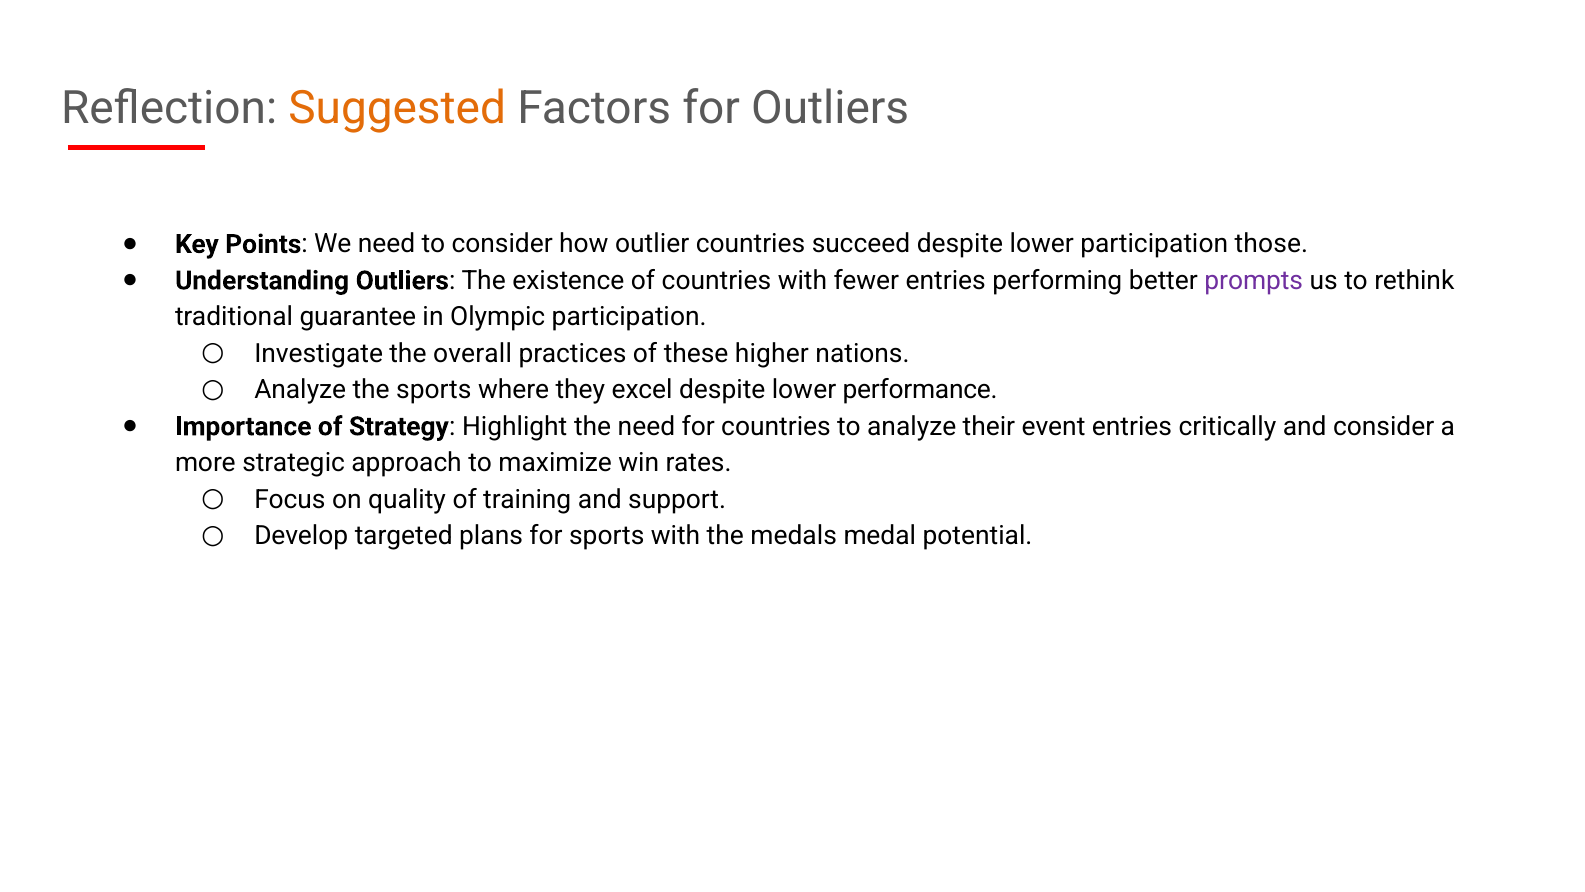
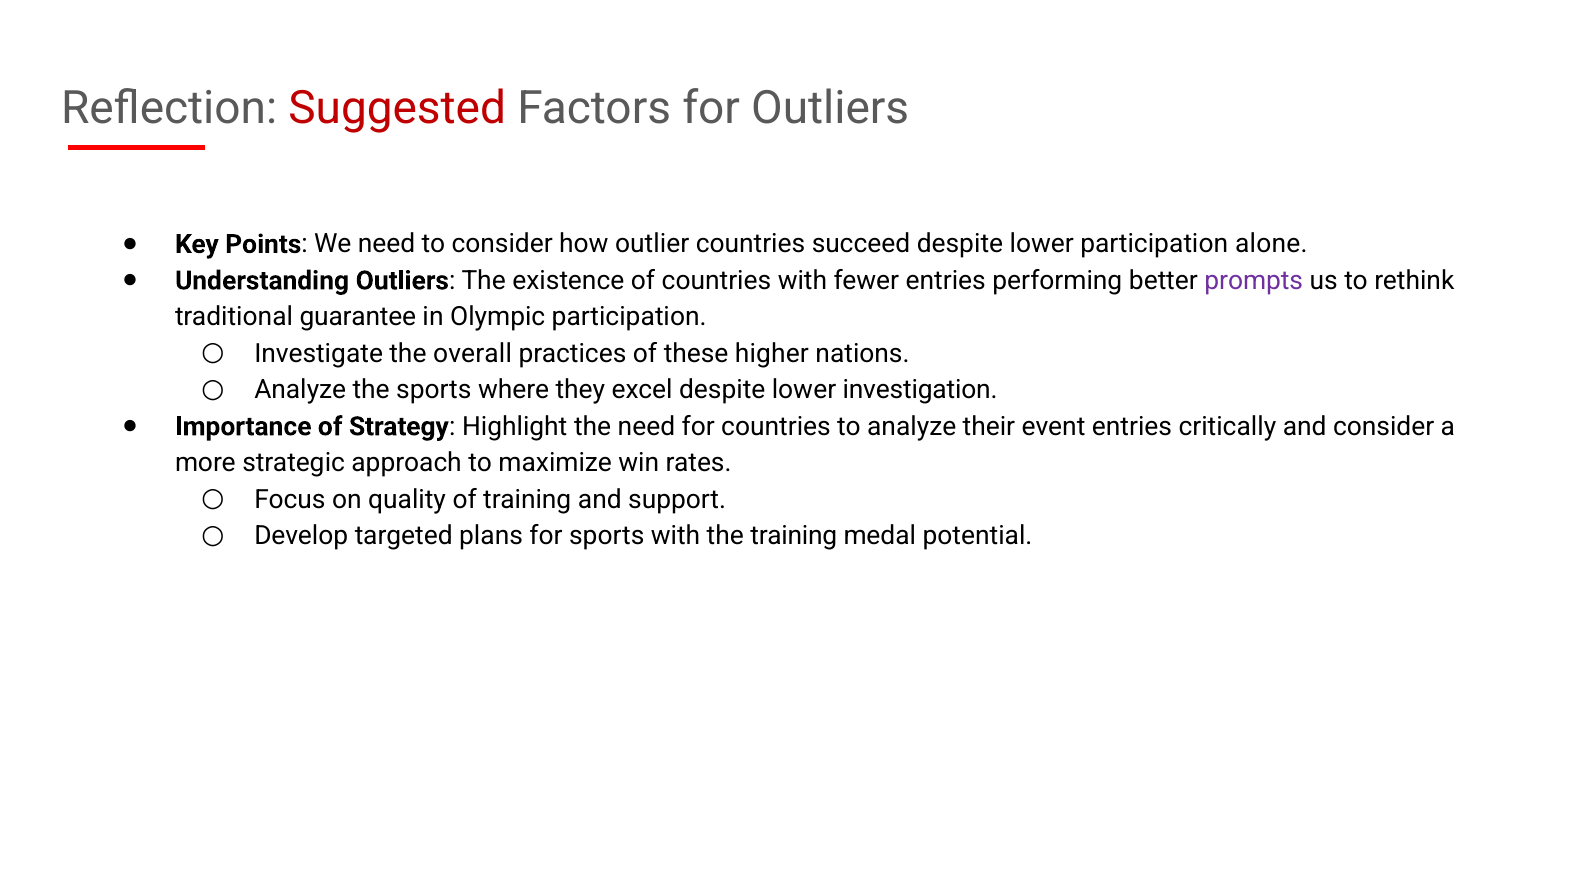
Suggested colour: orange -> red (397, 108)
those: those -> alone (1271, 244)
performance: performance -> investigation (920, 390)
the medals: medals -> training (794, 536)
